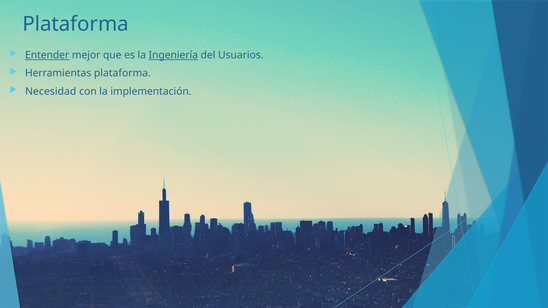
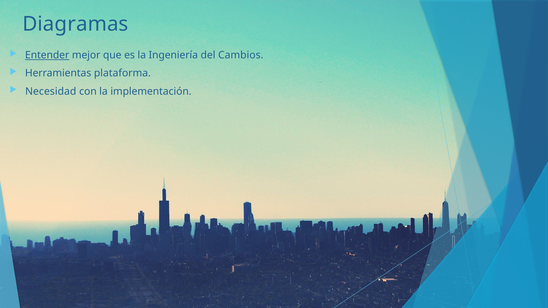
Plataforma: Plataforma -> Diagramas (75, 24)
Ingeniería underline: present -> none (173, 55)
Usuarios: Usuarios -> Cambios (241, 55)
